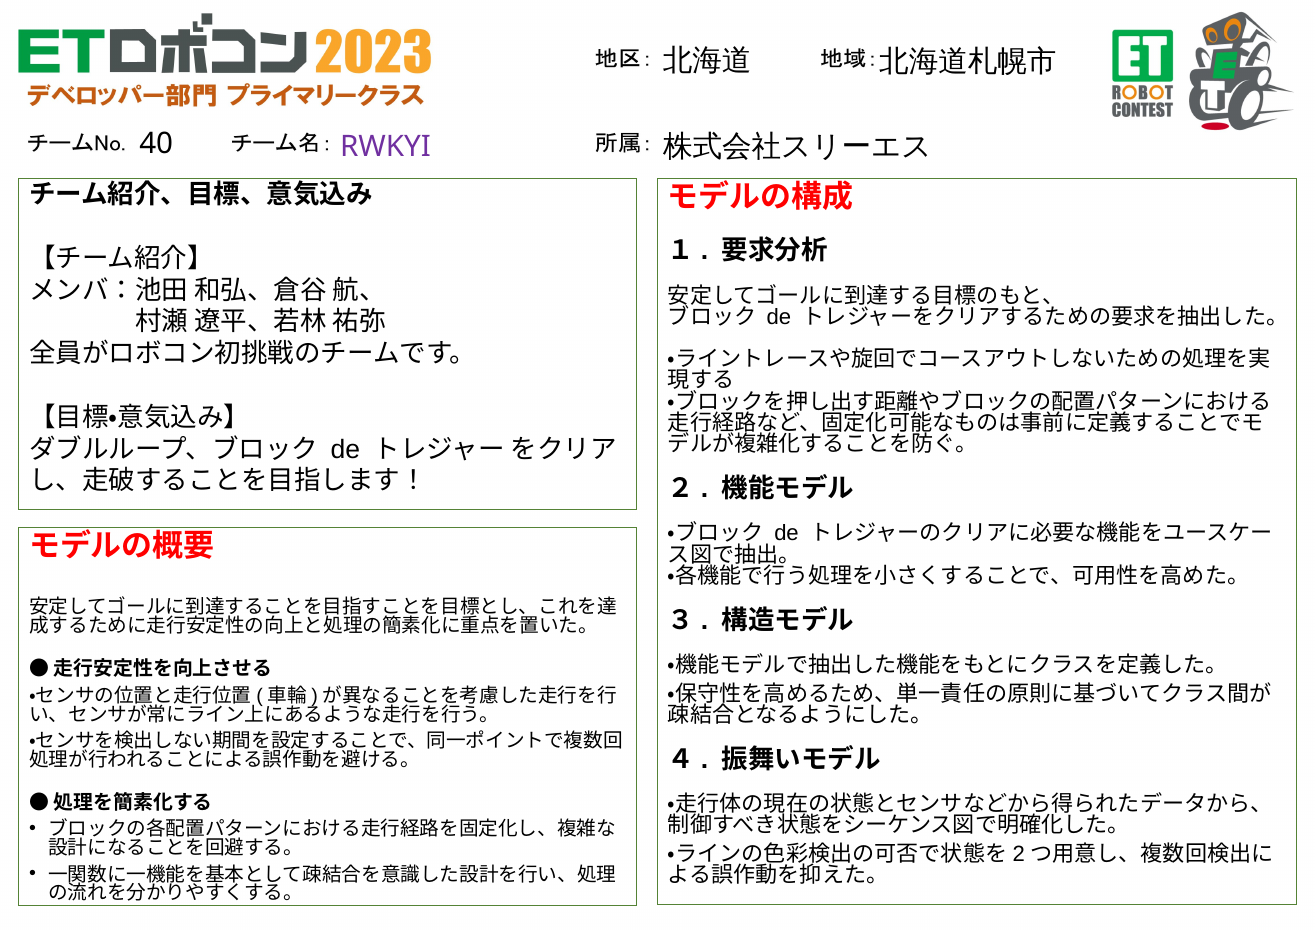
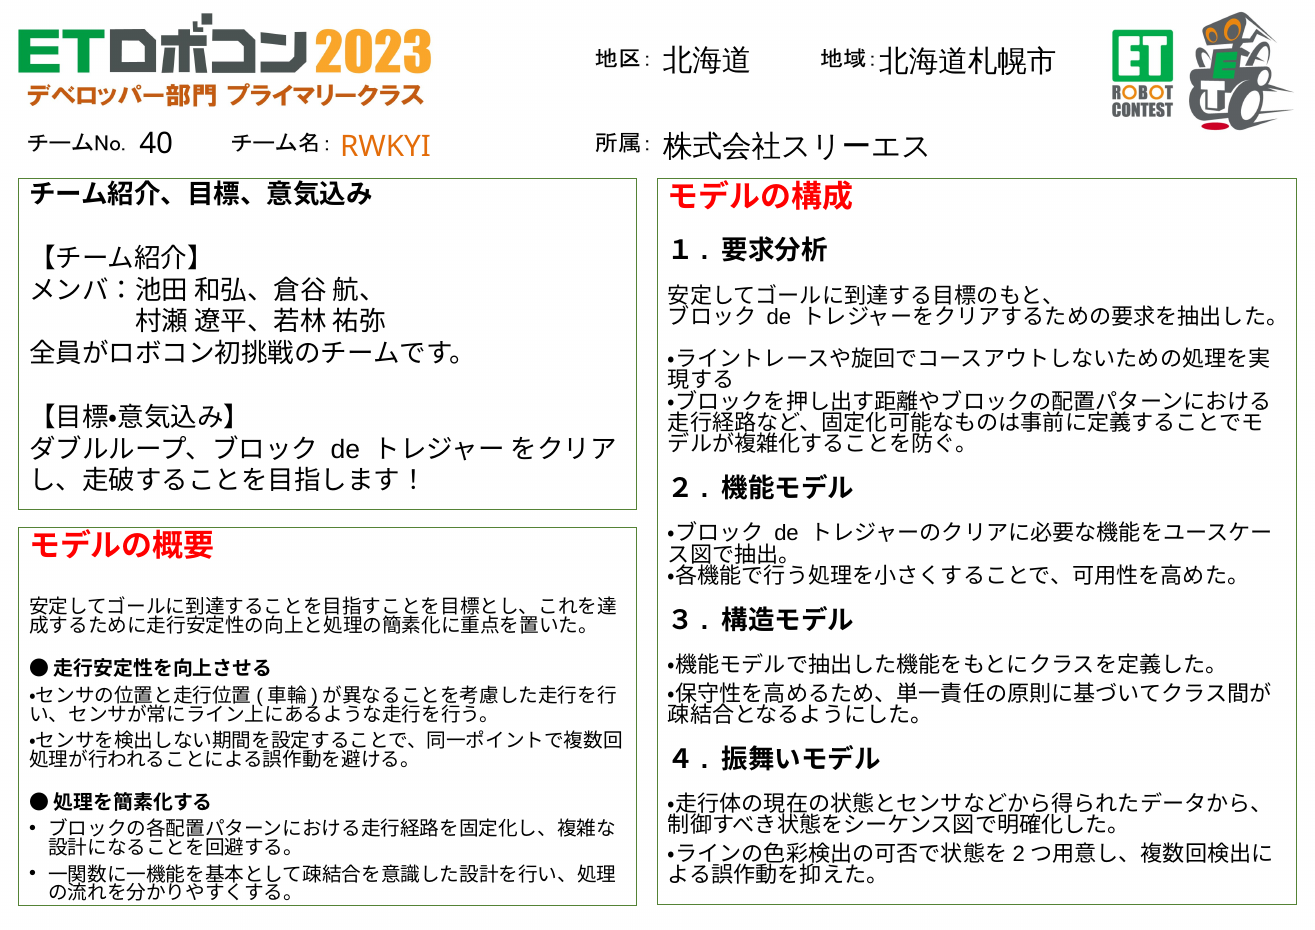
RWKYI colour: purple -> orange (385, 147)
